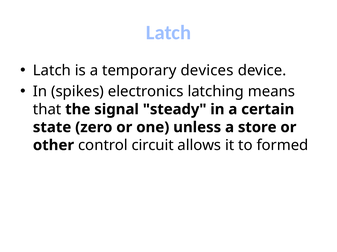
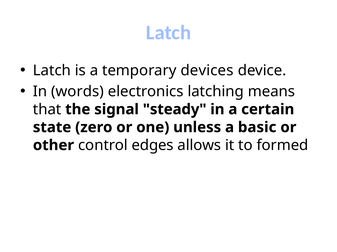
spikes: spikes -> words (77, 92)
store: store -> basic (257, 128)
circuit: circuit -> edges (153, 146)
